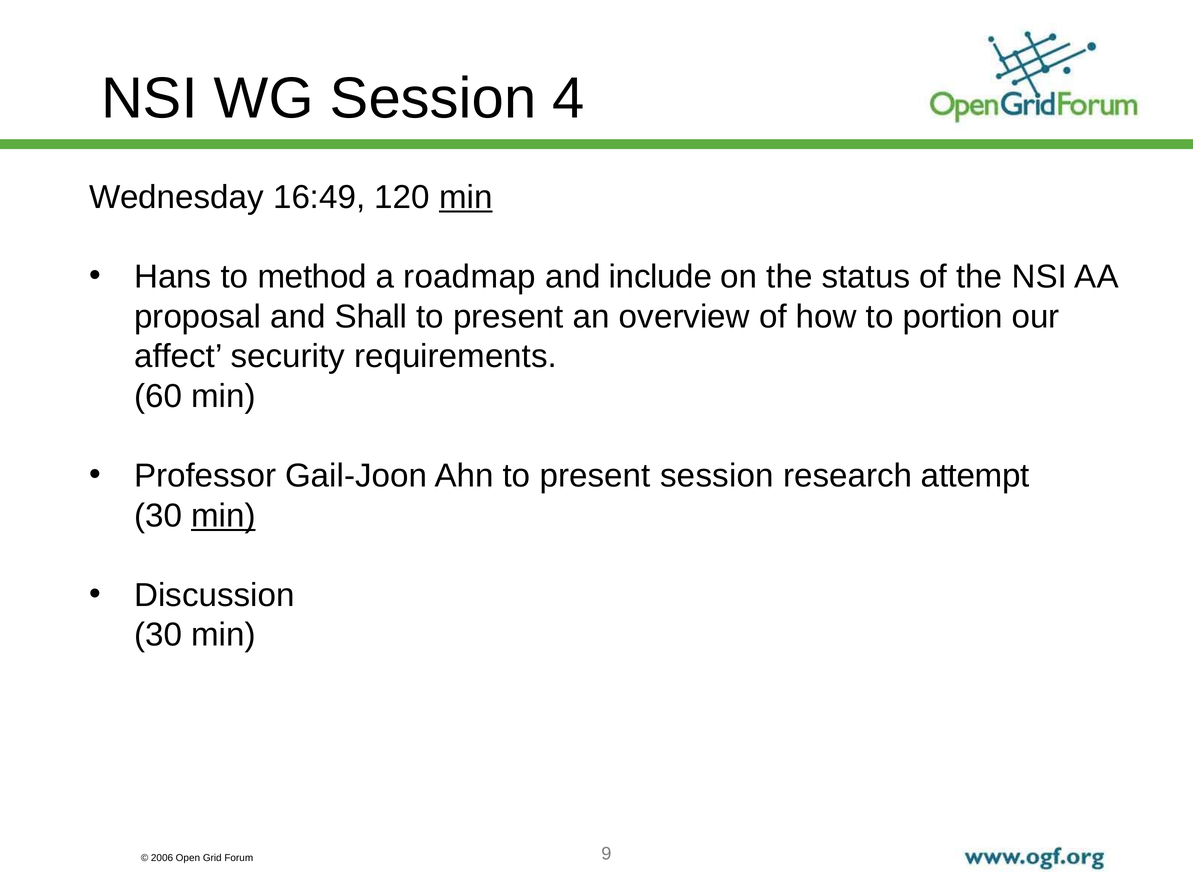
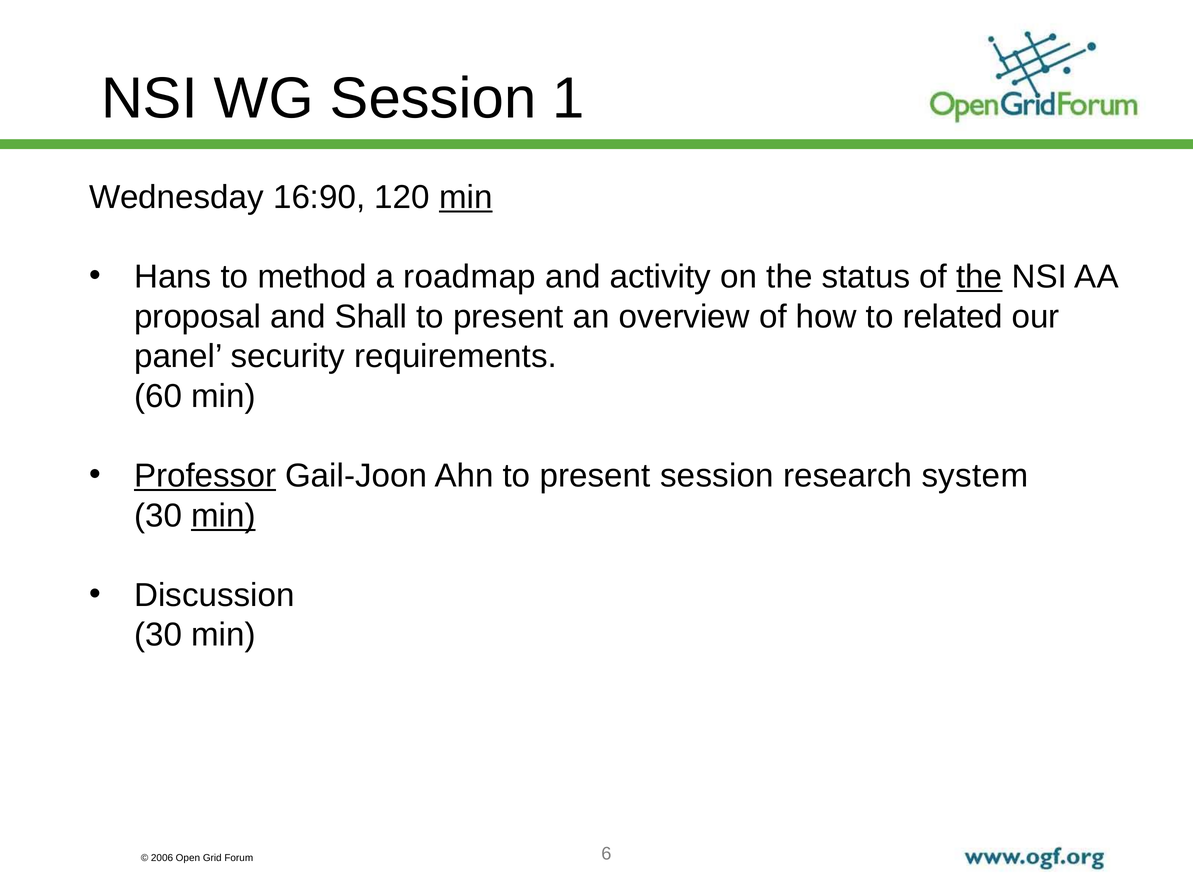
4: 4 -> 1 (568, 98)
16:49: 16:49 -> 16:90 (319, 197)
include: include -> activity (660, 277)
the underline: none -> present (979, 277)
portion: portion -> related (953, 317)
affect: affect -> panel (178, 356)
Professor underline: none -> present (205, 476)
attempt: attempt -> system (975, 476)
9: 9 -> 6 (606, 853)
